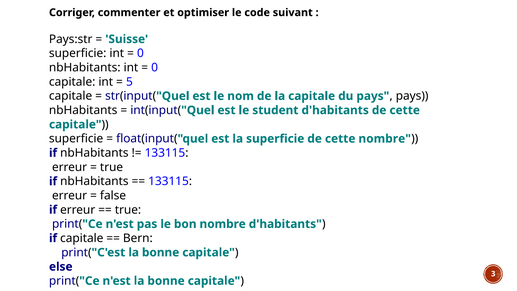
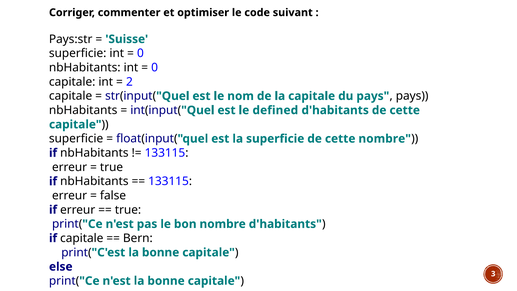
5: 5 -> 2 (129, 82)
student: student -> defined (275, 110)
